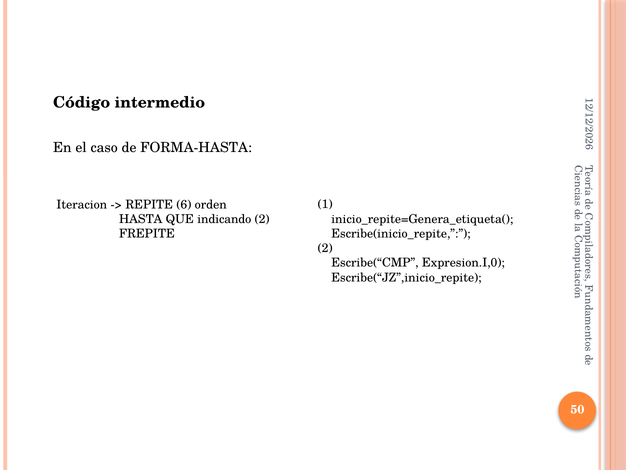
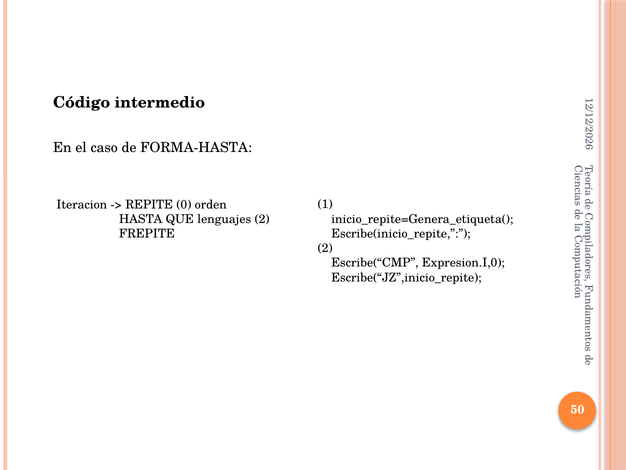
REPITE 6: 6 -> 0 (184, 204)
indicando: indicando -> lenguajes (224, 219)
